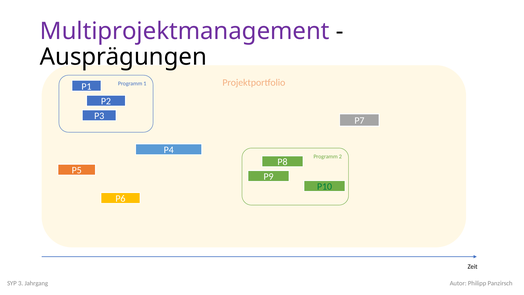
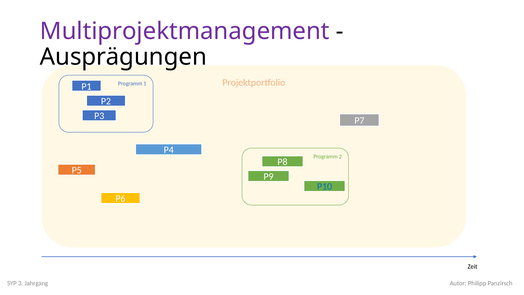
P10 colour: green -> blue (325, 187)
